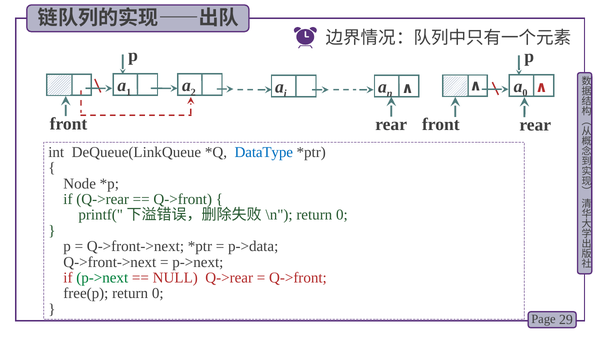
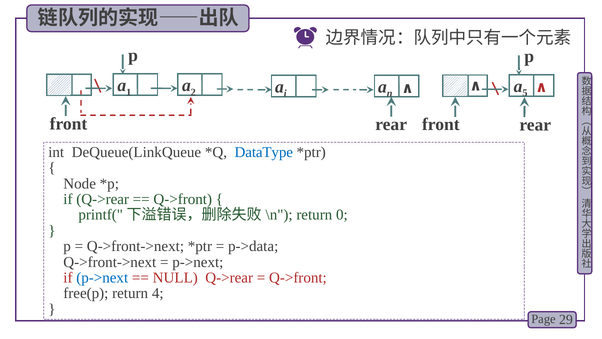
0: 0 -> 5 (525, 93)
p->next colour: green -> blue (102, 277)
free(p return 0: 0 -> 4 (158, 293)
